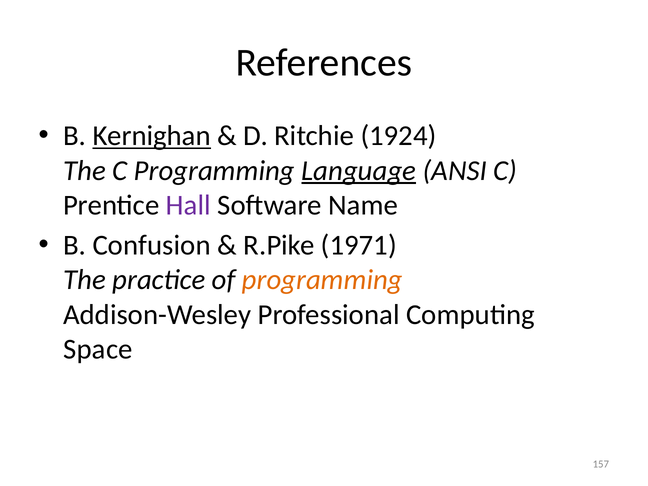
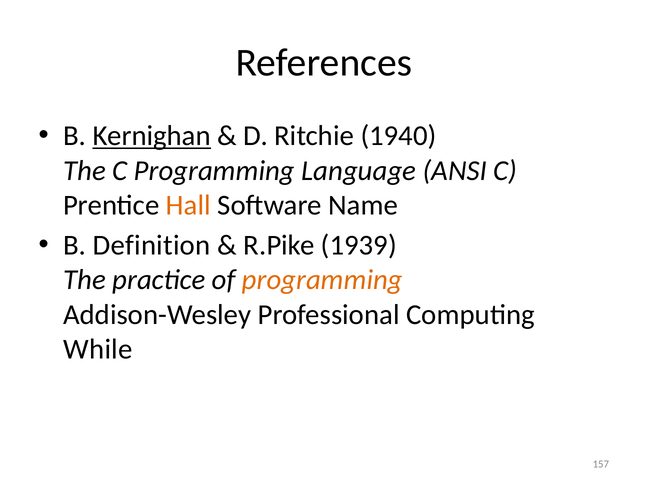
1924: 1924 -> 1940 (398, 136)
Language underline: present -> none (359, 171)
Hall colour: purple -> orange (188, 205)
Confusion: Confusion -> Definition (152, 245)
1971: 1971 -> 1939 (359, 245)
Space: Space -> While (98, 349)
